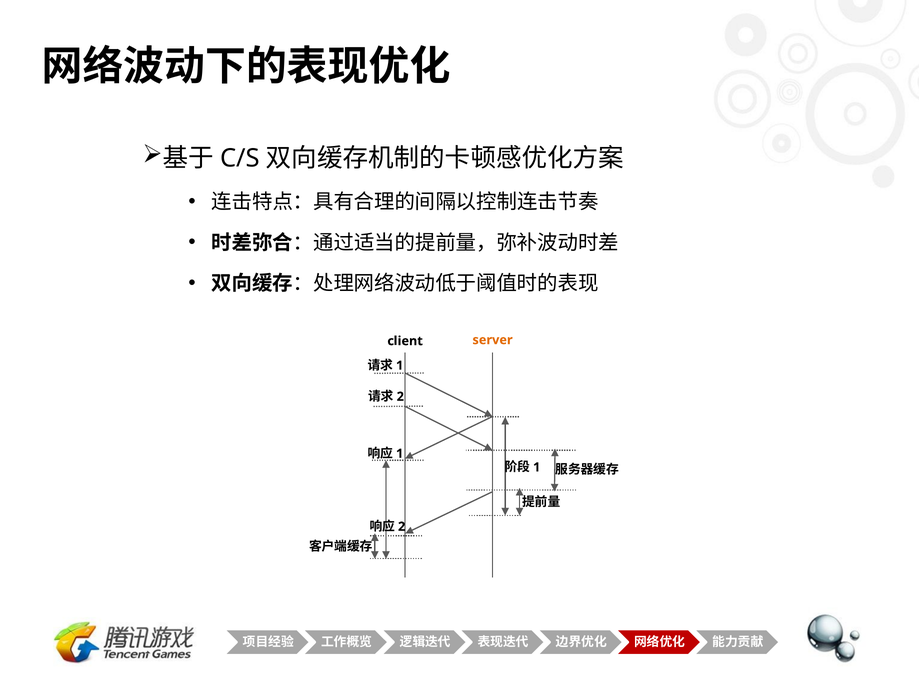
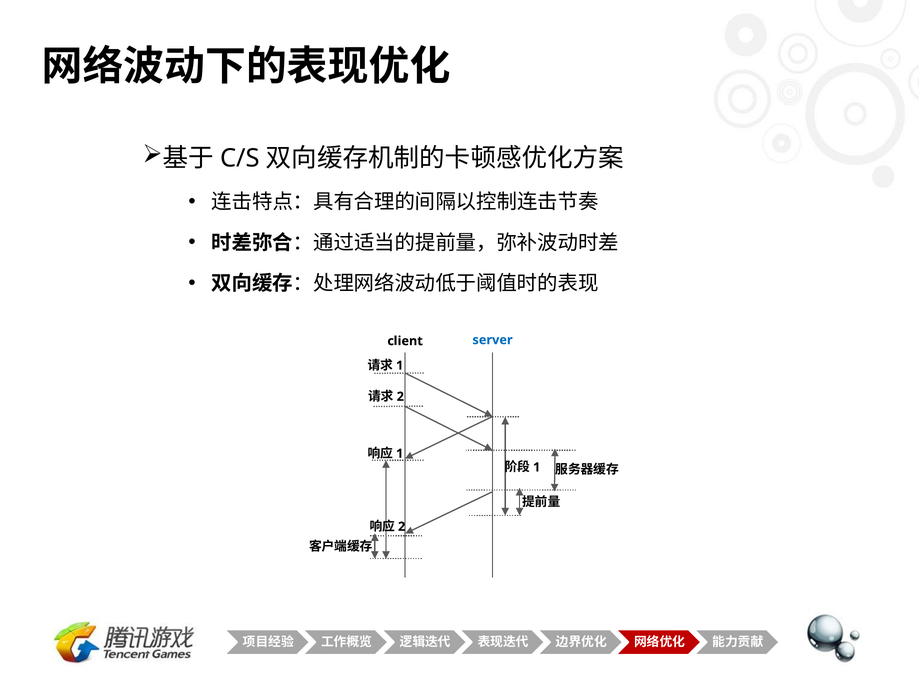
server colour: orange -> blue (493, 340)
